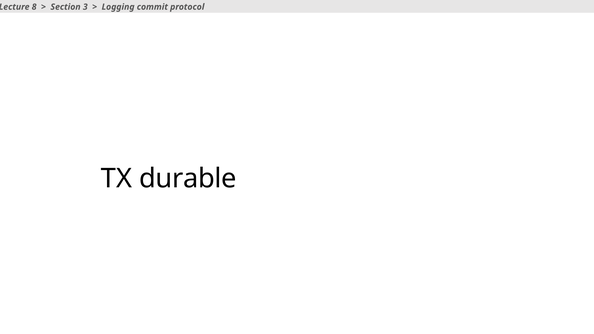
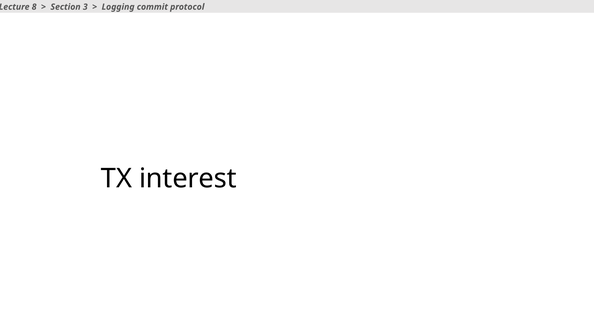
durable: durable -> interest (188, 178)
